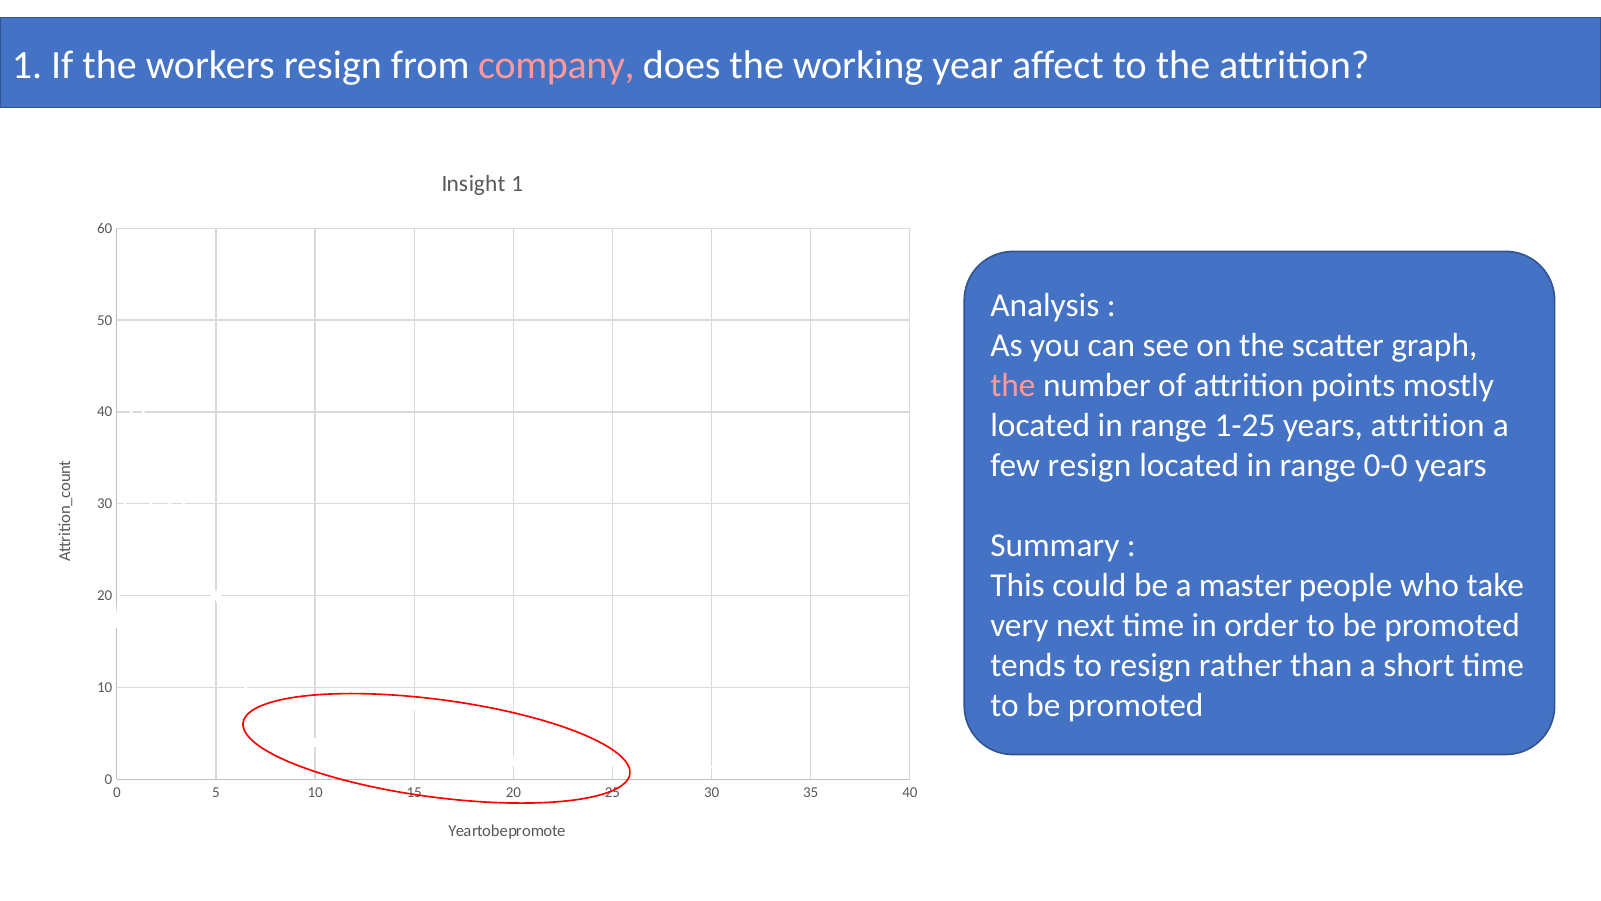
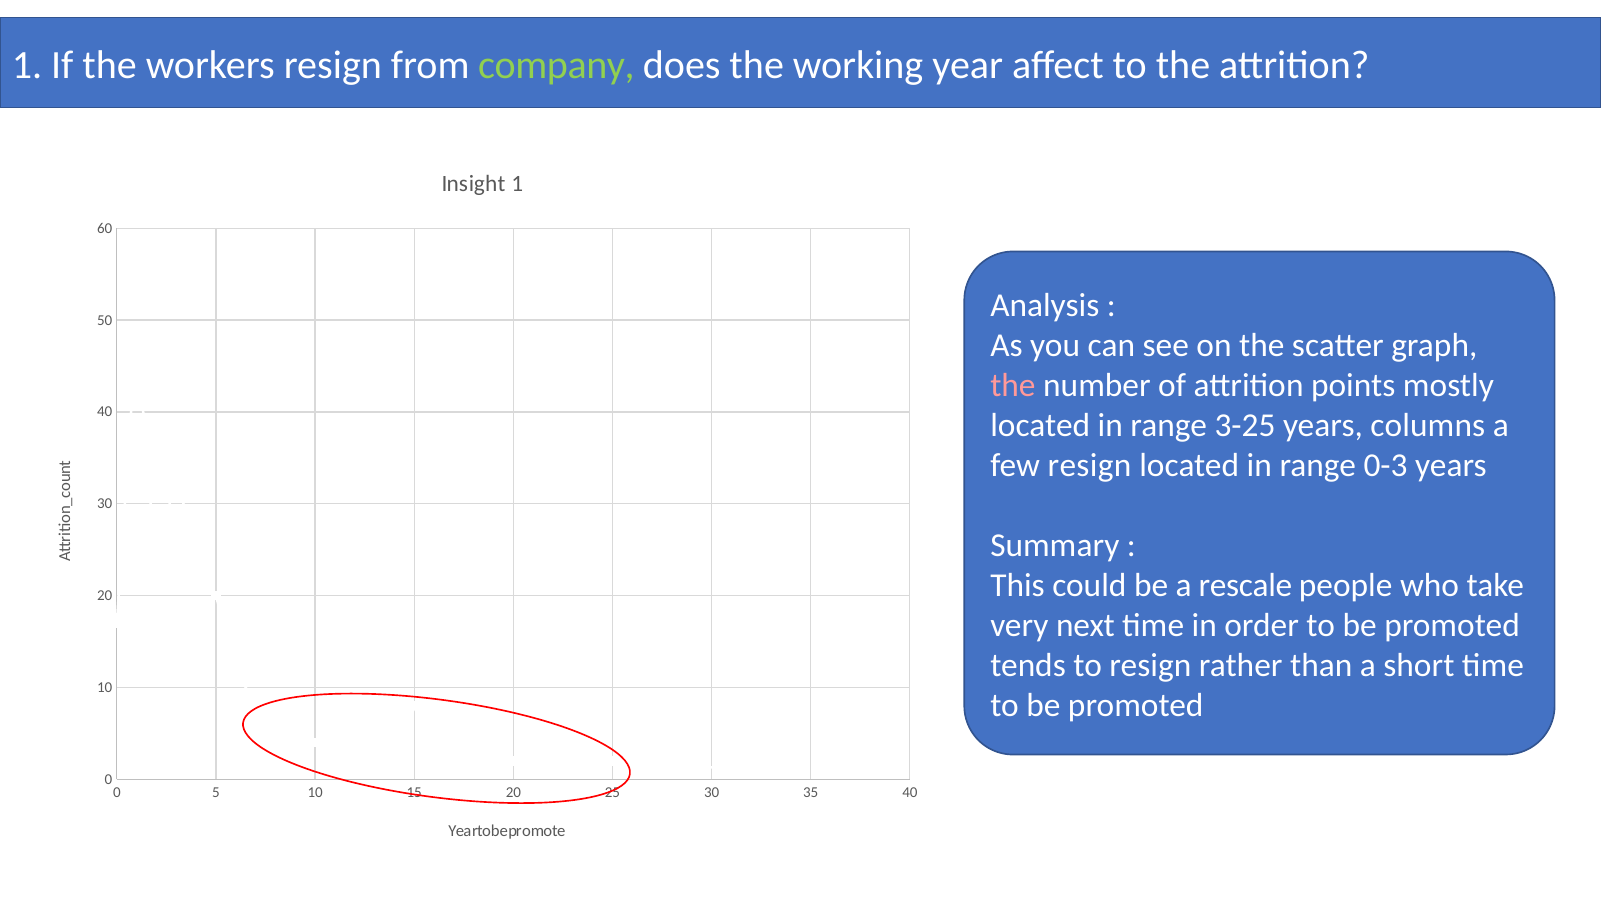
company colour: pink -> light green (556, 65)
1-25: 1-25 -> 3-25 (1245, 425)
years attrition: attrition -> columns (1428, 425)
0-0: 0-0 -> 0-3 (1386, 465)
master: master -> rescale (1245, 585)
